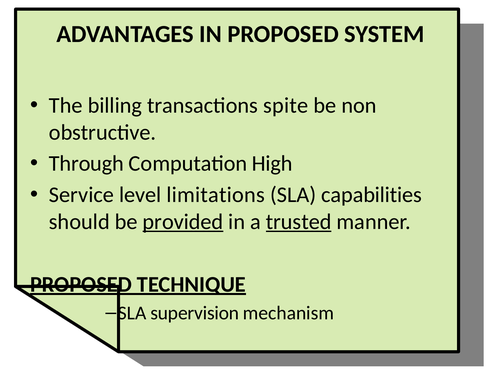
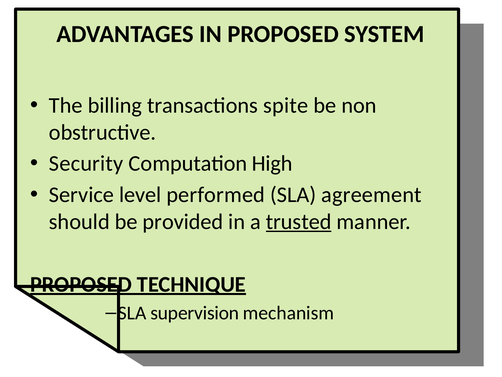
Through: Through -> Security (86, 163)
limitations: limitations -> performed (216, 195)
capabilities: capabilities -> agreement (372, 195)
provided underline: present -> none (183, 221)
